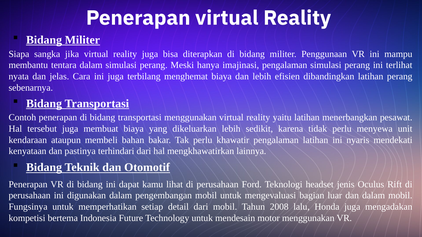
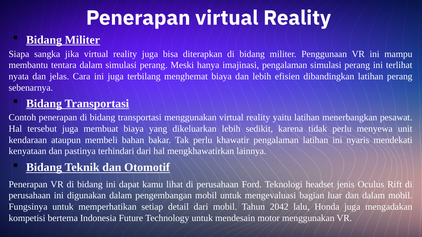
2008: 2008 -> 2042 (279, 207)
